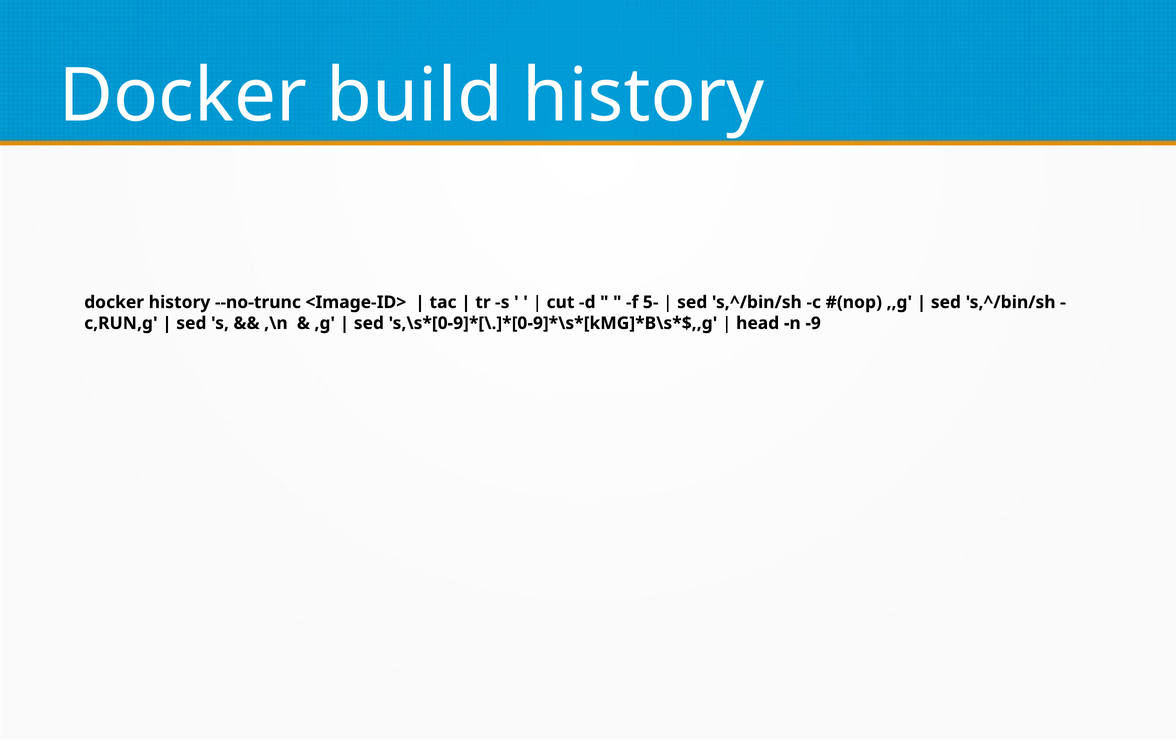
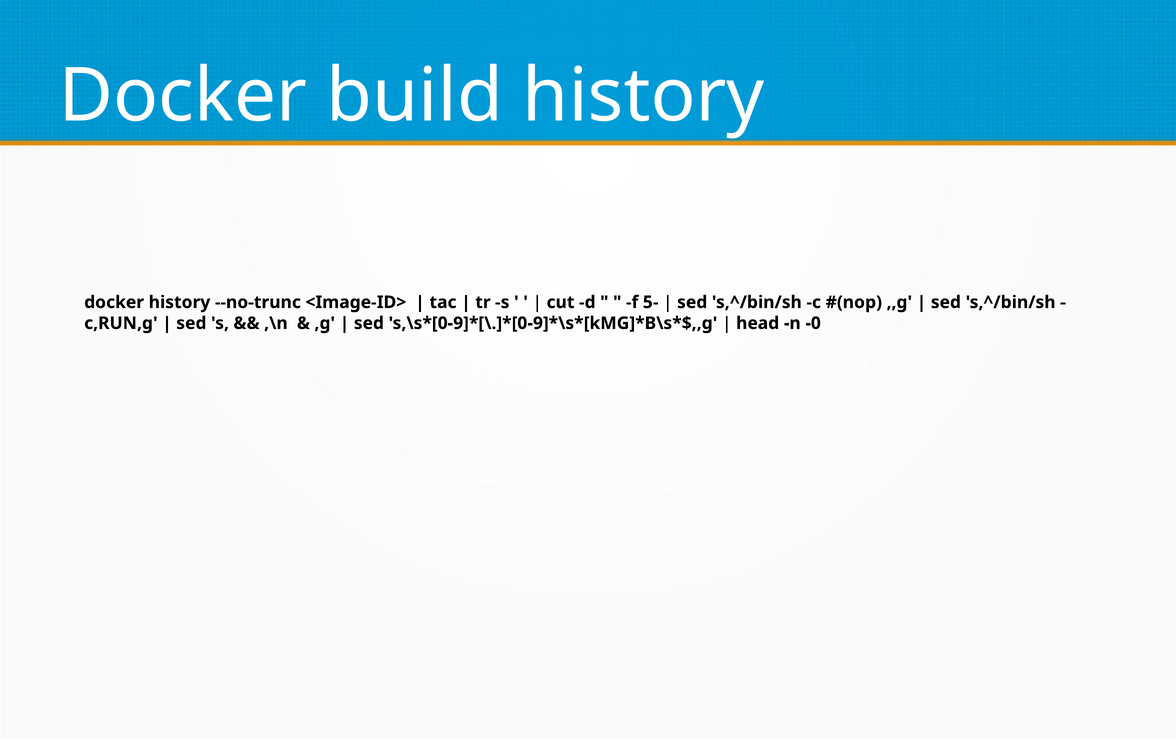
-9: -9 -> -0 (813, 323)
